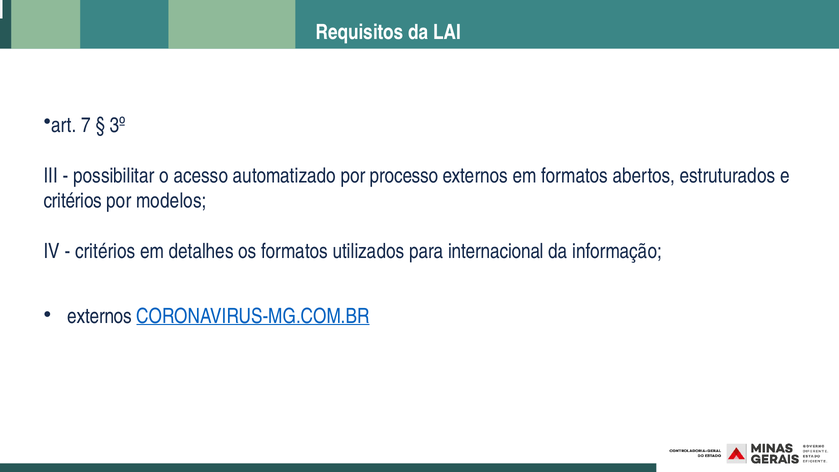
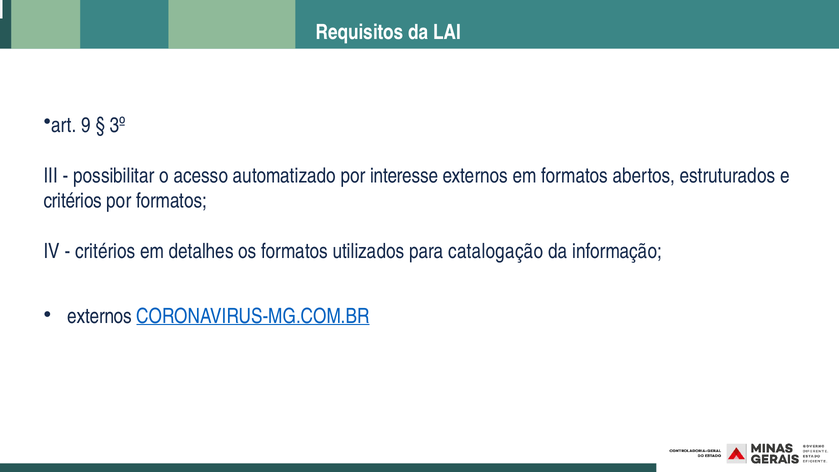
7: 7 -> 9 (86, 125)
processo: processo -> interesse (404, 176)
por modelos: modelos -> formatos (171, 201)
internacional: internacional -> catalogação (496, 251)
